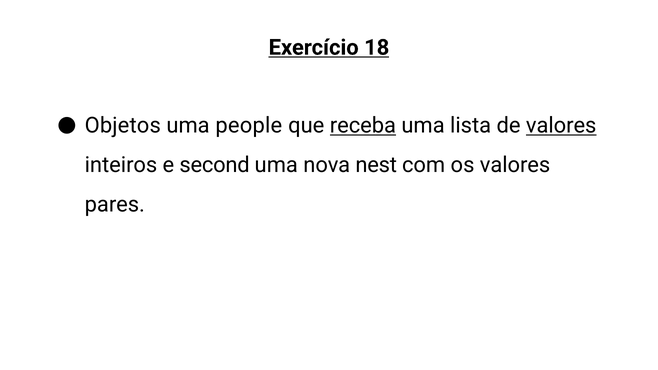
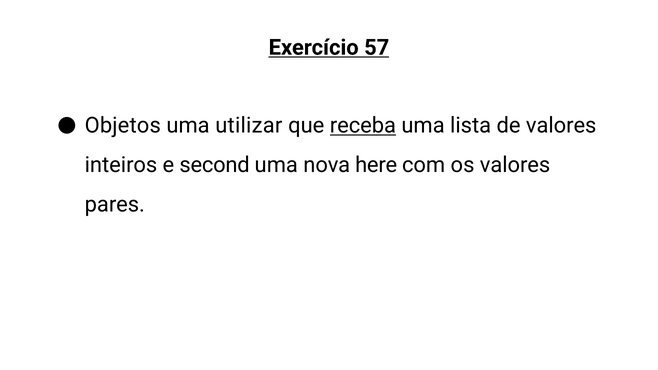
18: 18 -> 57 (377, 47)
people: people -> utilizar (249, 126)
valores underline: present -> none (561, 126)
nest: nest -> here (376, 165)
